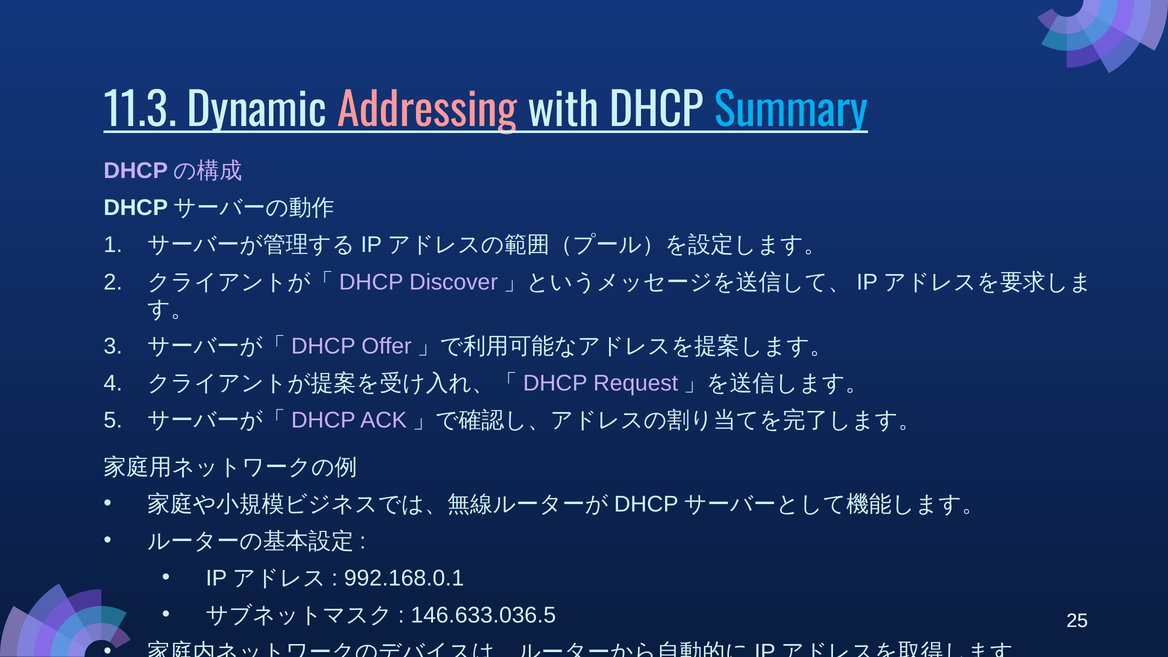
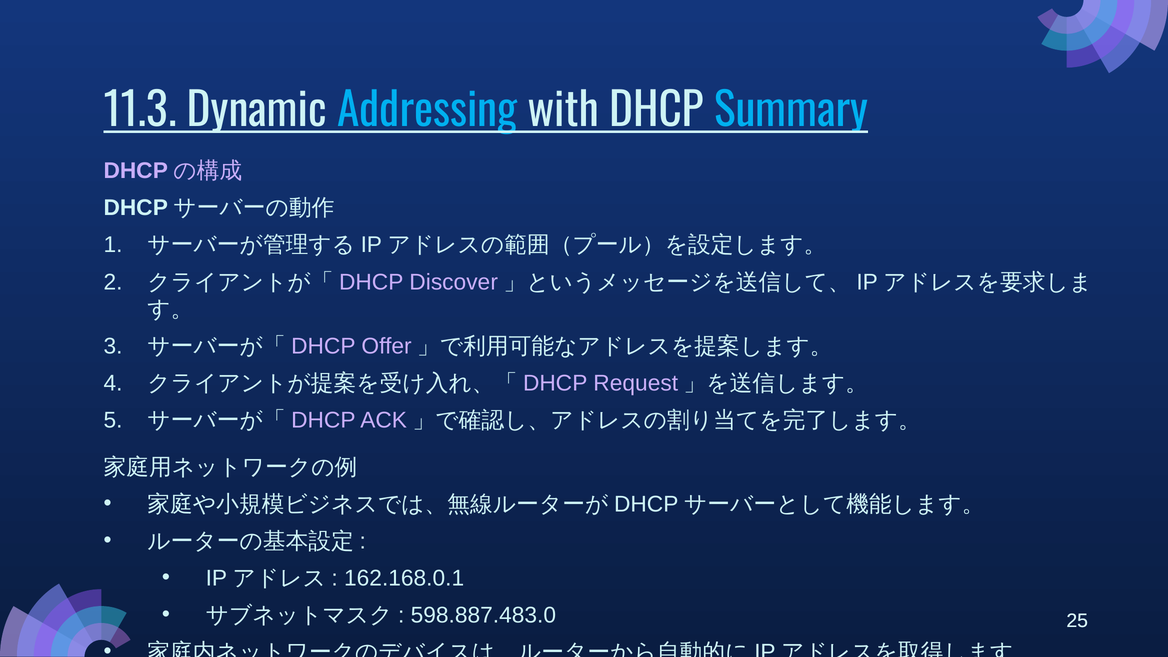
Addressing colour: pink -> light blue (427, 111)
992.168.0.1: 992.168.0.1 -> 162.168.0.1 (404, 578)
146.633.036.5: 146.633.036.5 -> 598.887.483.0 (483, 615)
